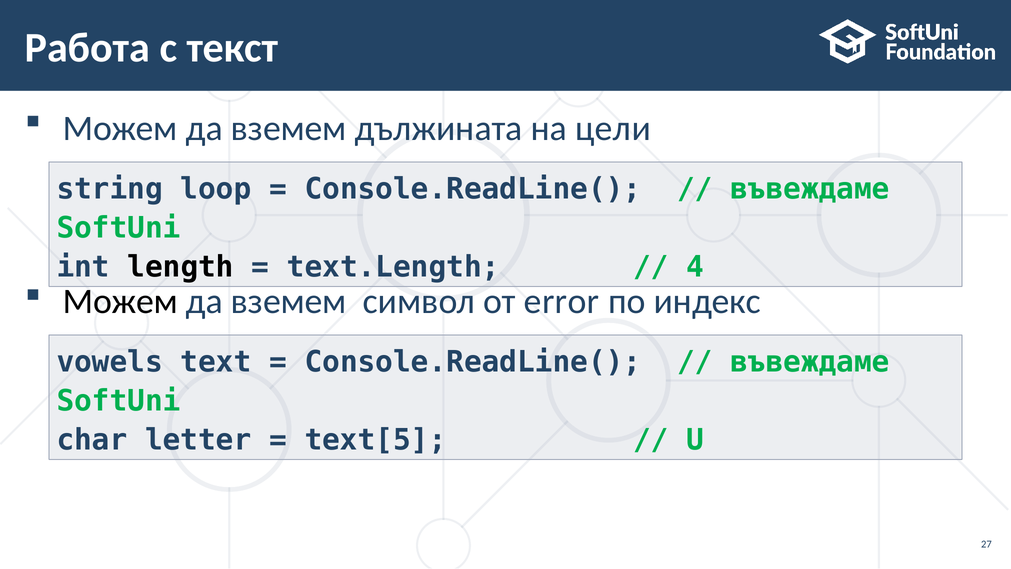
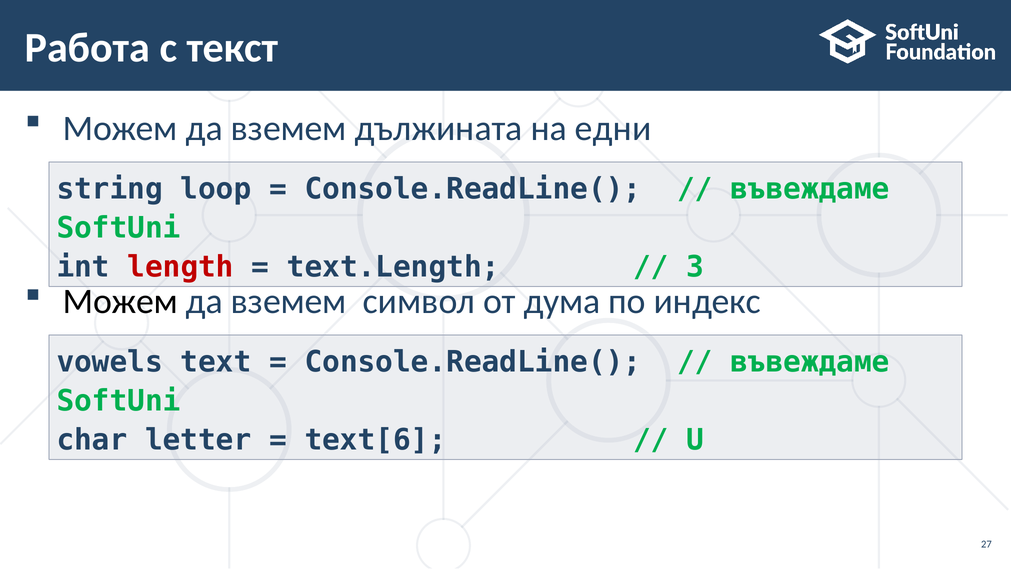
цели: цели -> едни (613, 128)
length colour: black -> red (181, 267)
4: 4 -> 3 (695, 267)
error: error -> дума (562, 301)
text[5: text[5 -> text[6 (375, 440)
